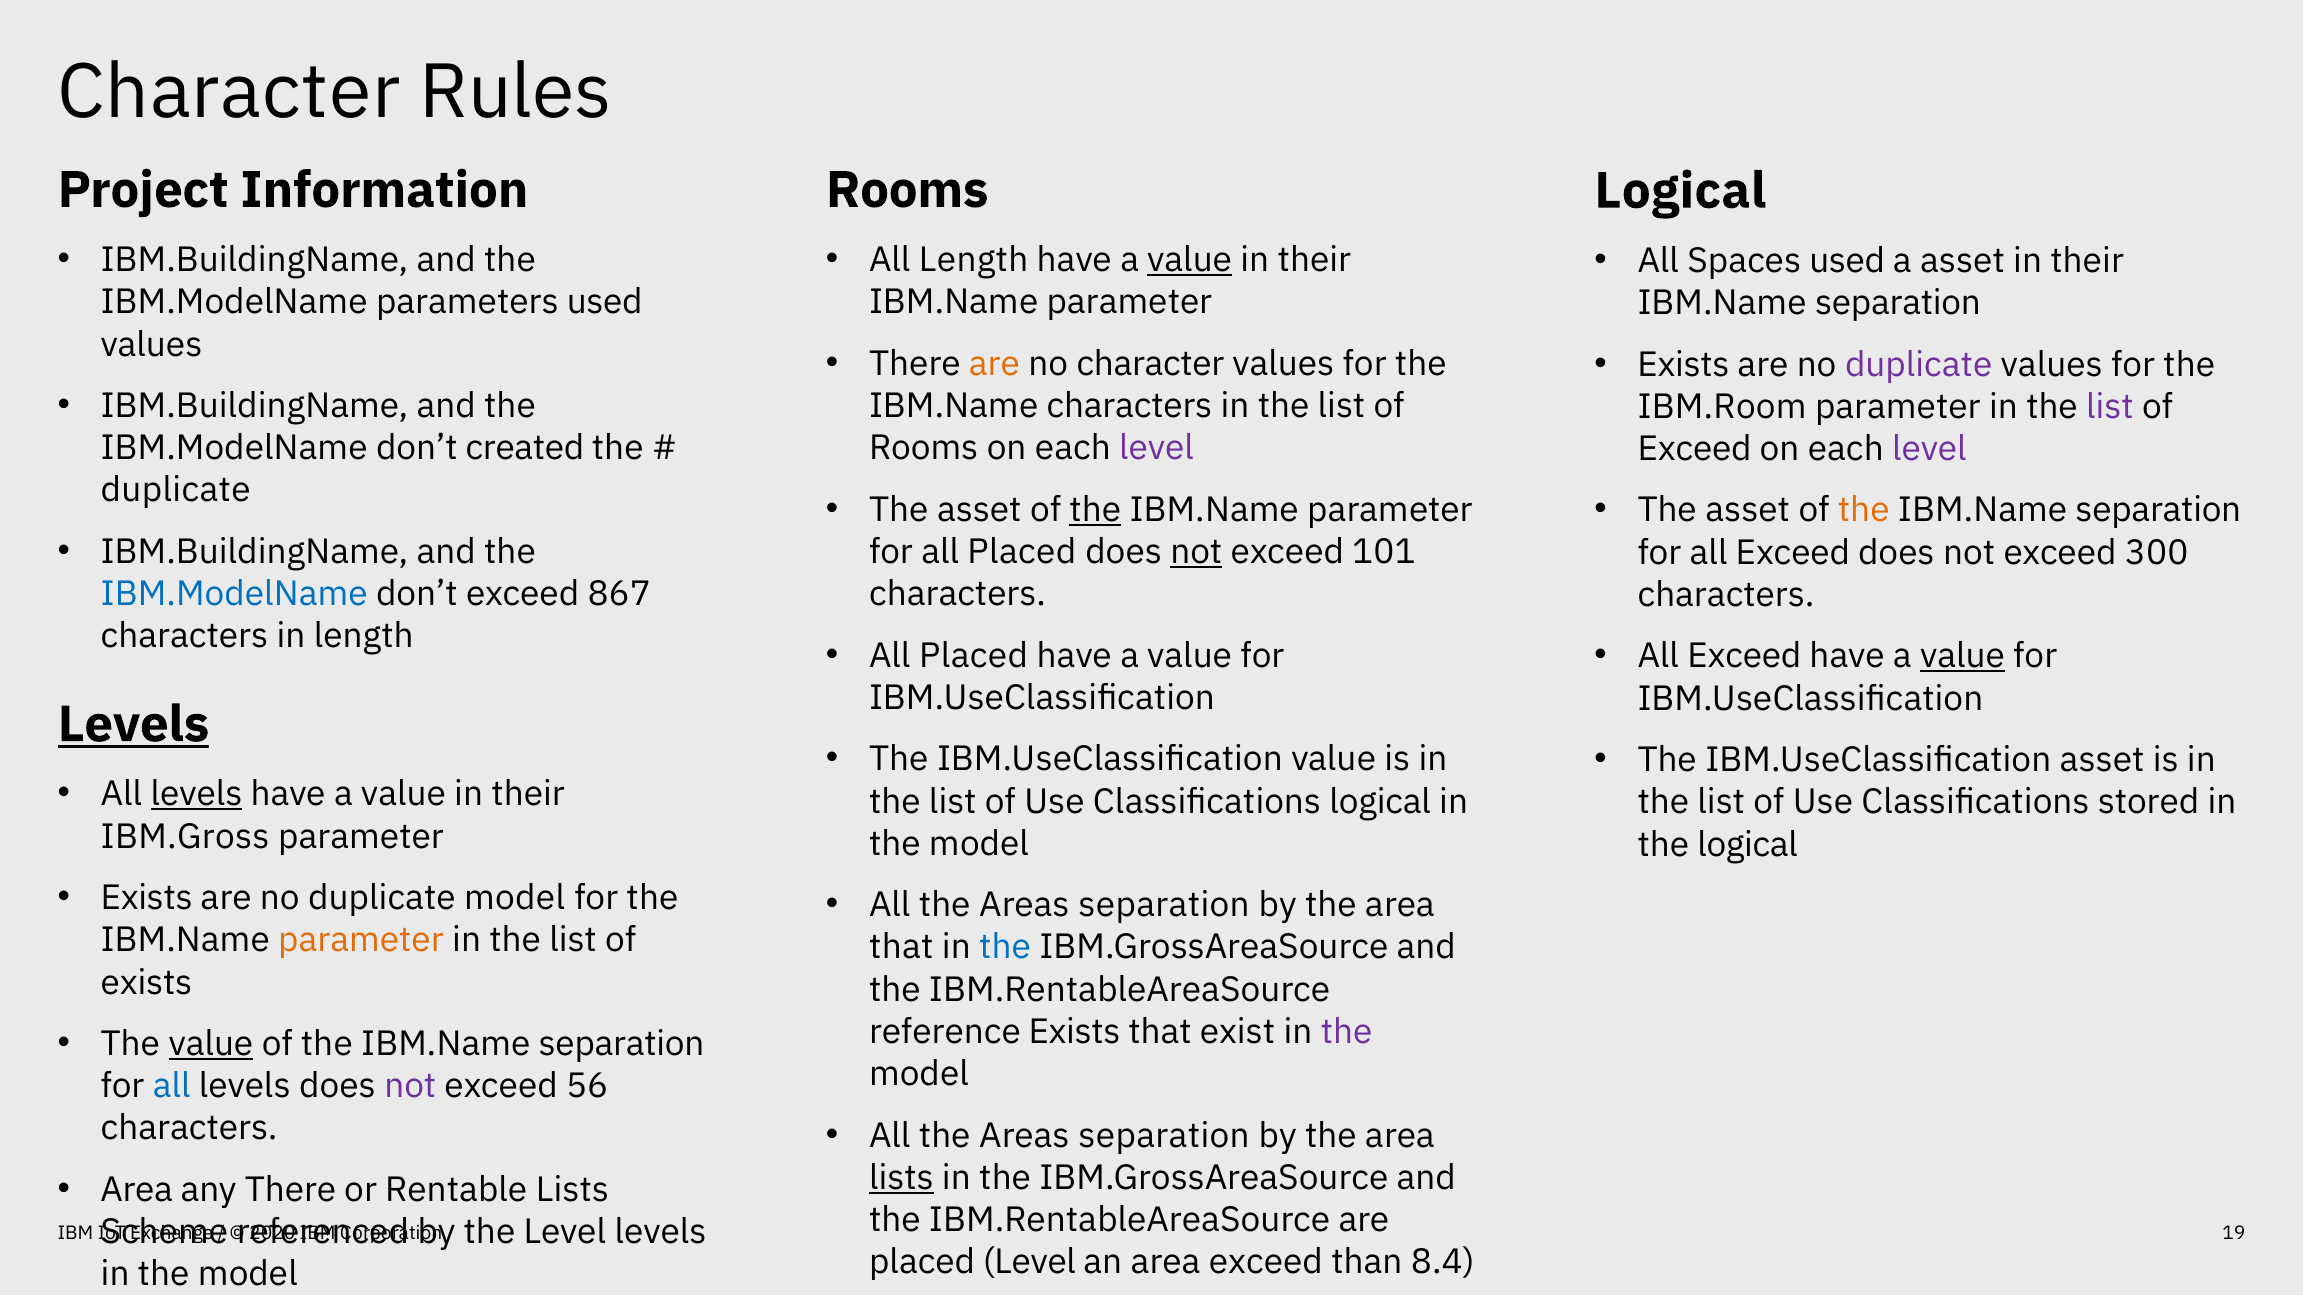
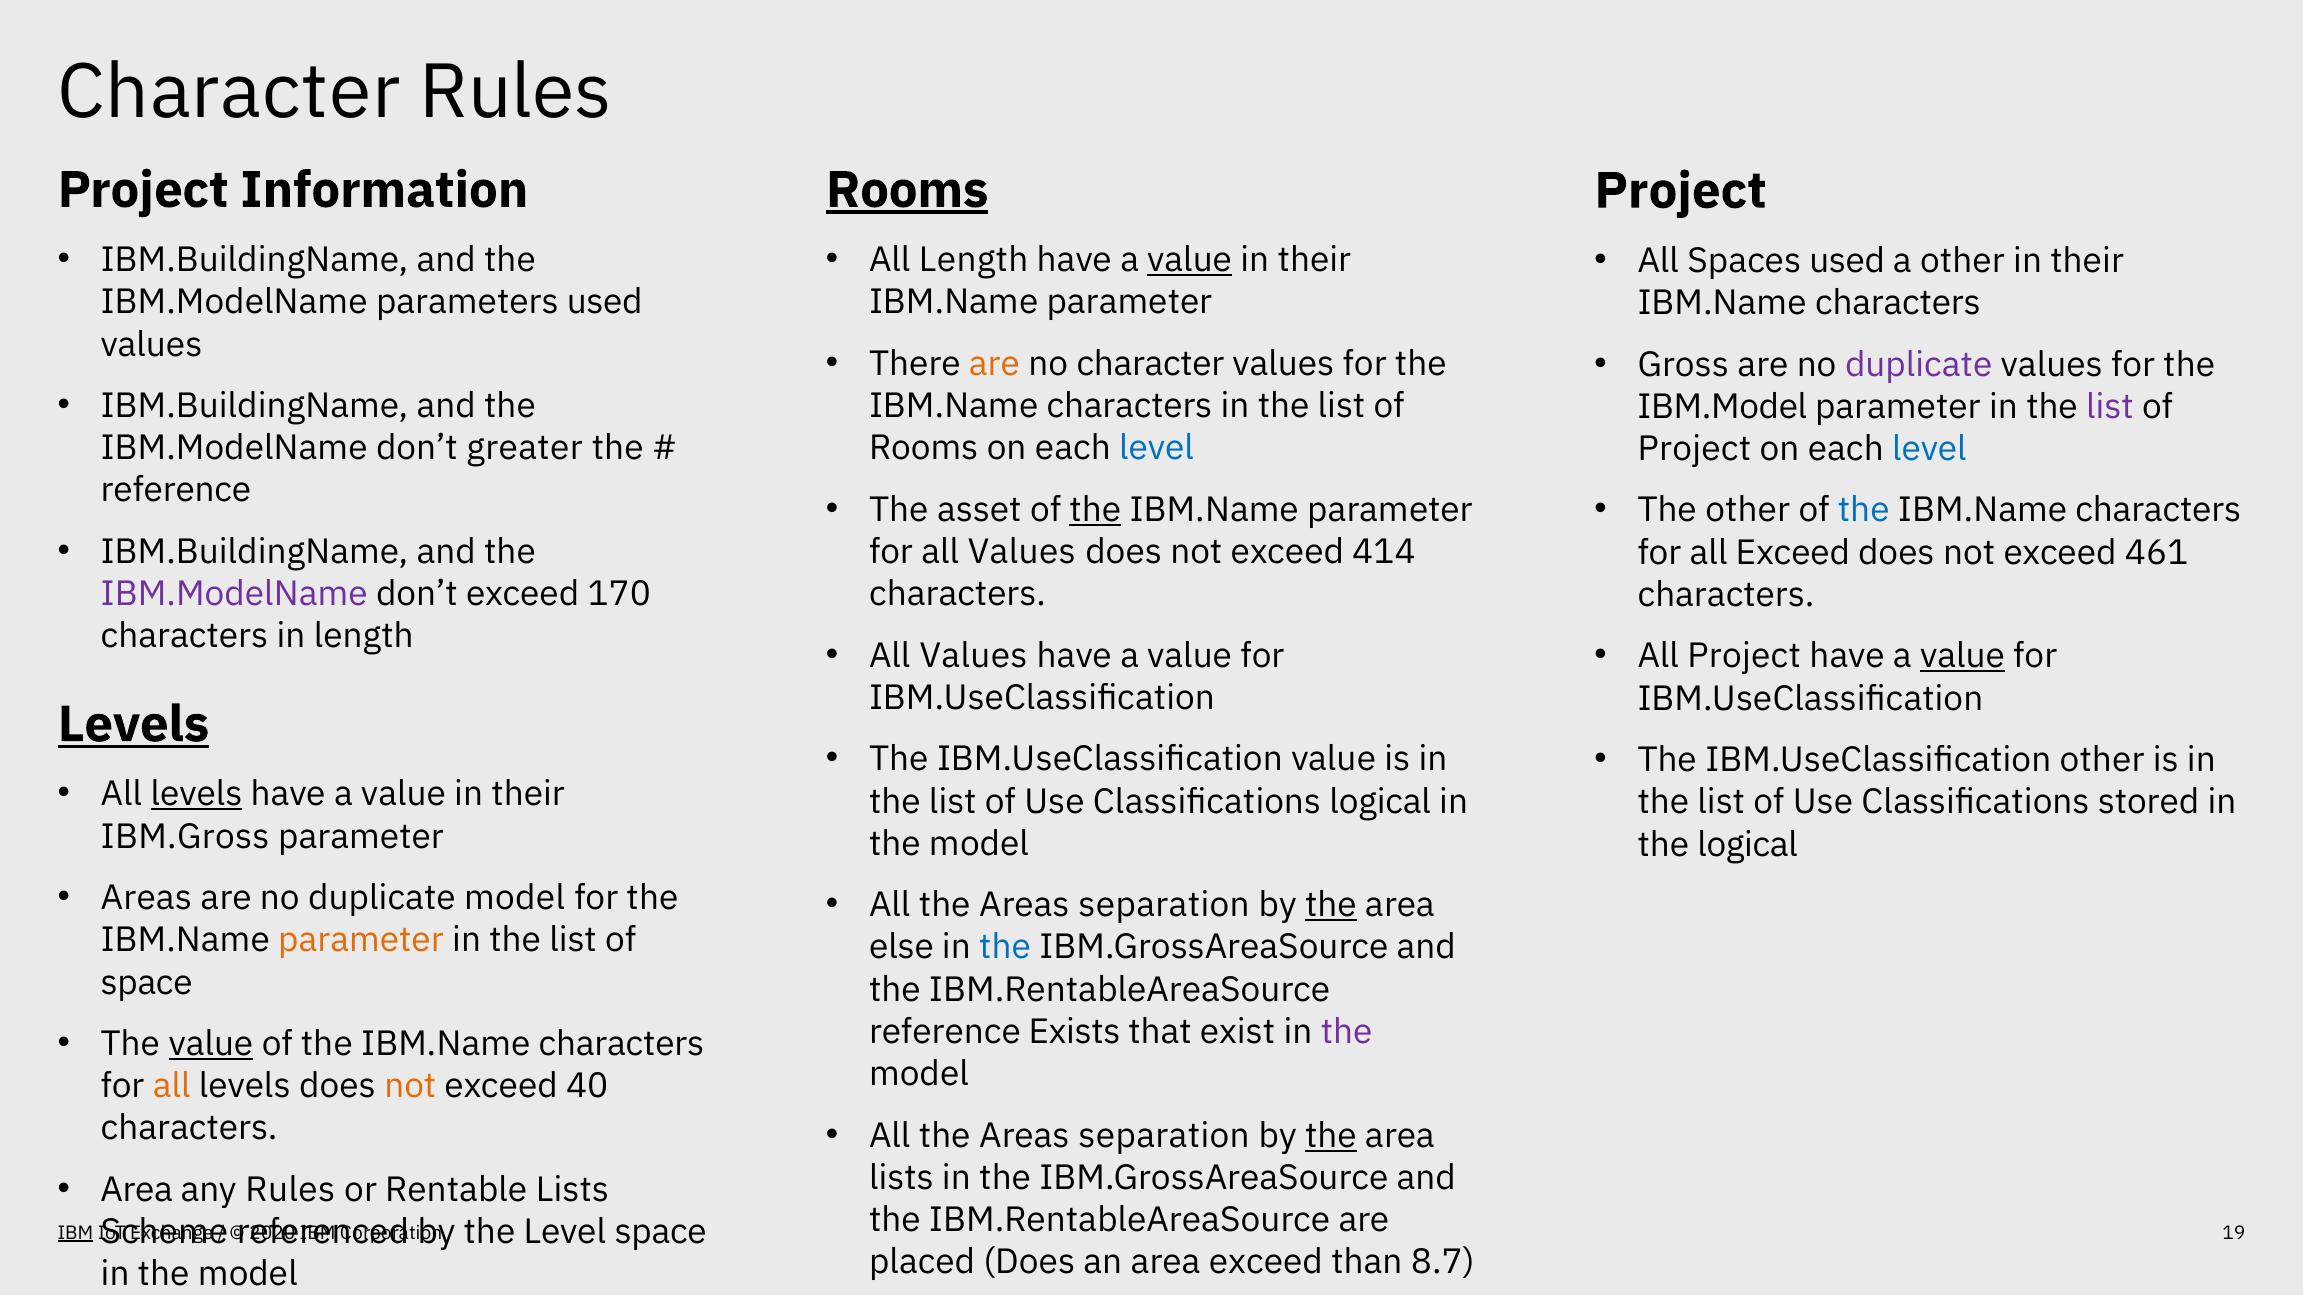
Rooms underline: none -> present (907, 190)
Logical: Logical -> Project (1681, 191)
a asset: asset -> other (1962, 261)
separation: separation -> characters (1898, 303)
Exists: Exists -> Gross (1683, 365)
IBM.Room: IBM.Room -> IBM.Model (1722, 407)
created: created -> greater (525, 448)
level colour: purple -> blue (1157, 448)
Exceed: Exceed -> Project (1694, 449)
level colour: purple -> blue (1929, 449)
duplicate: duplicate -> reference (176, 491)
asset: asset -> other (1748, 511)
the colour: orange -> blue (1864, 511)
separation: separation -> characters (2158, 511)
for all Placed: Placed -> Values (1022, 552)
not underline: present -> none (1196, 552)
101: 101 -> 414 (1384, 552)
300: 300 -> 461 (2157, 553)
IBM.ModelName colour: blue -> purple (234, 594)
867: 867 -> 170 (619, 594)
Placed: Placed -> Values (974, 656)
Exceed: Exceed -> Project (1744, 657)
IBM.UseClassification asset: asset -> other (2102, 760)
Exists: Exists -> Areas (146, 898)
the underline: none -> present (1331, 905)
that: that -> else (902, 948)
exists: exists -> space (147, 983)
separation: separation -> characters (621, 1044)
all colour: blue -> orange (172, 1086)
not colour: purple -> orange (410, 1086)
56: 56 -> 40 (587, 1086)
the underline: none -> present (1331, 1136)
lists underline: present -> none (902, 1178)
any There: There -> Rules (290, 1190)
Level levels: levels -> space (661, 1232)
IBM underline: none -> present (75, 1233)
placed Level: Level -> Does (1029, 1263)
8.4: 8.4 -> 8.7 (1443, 1263)
